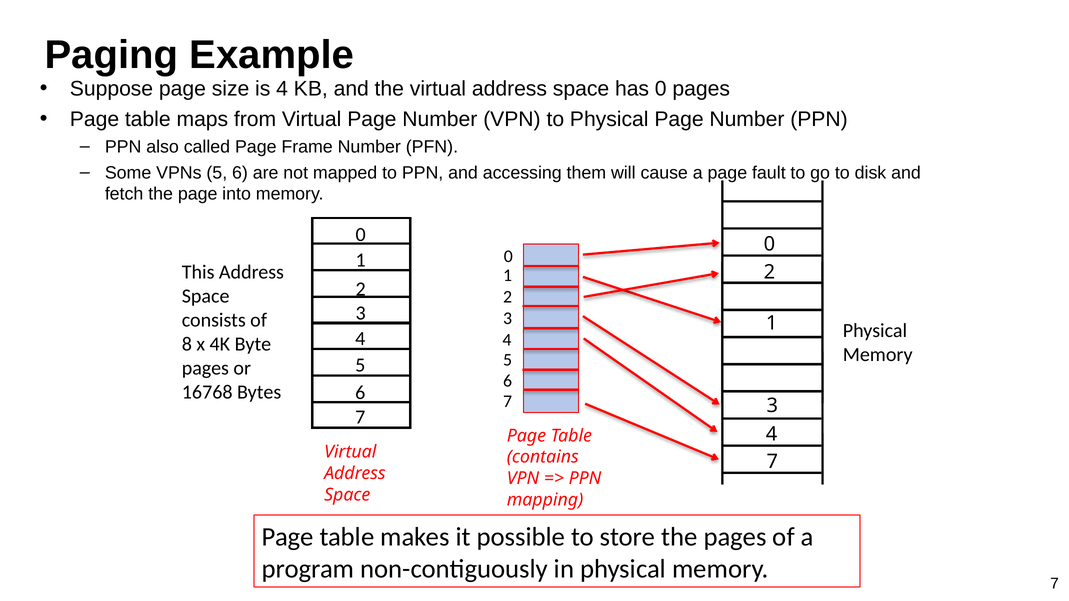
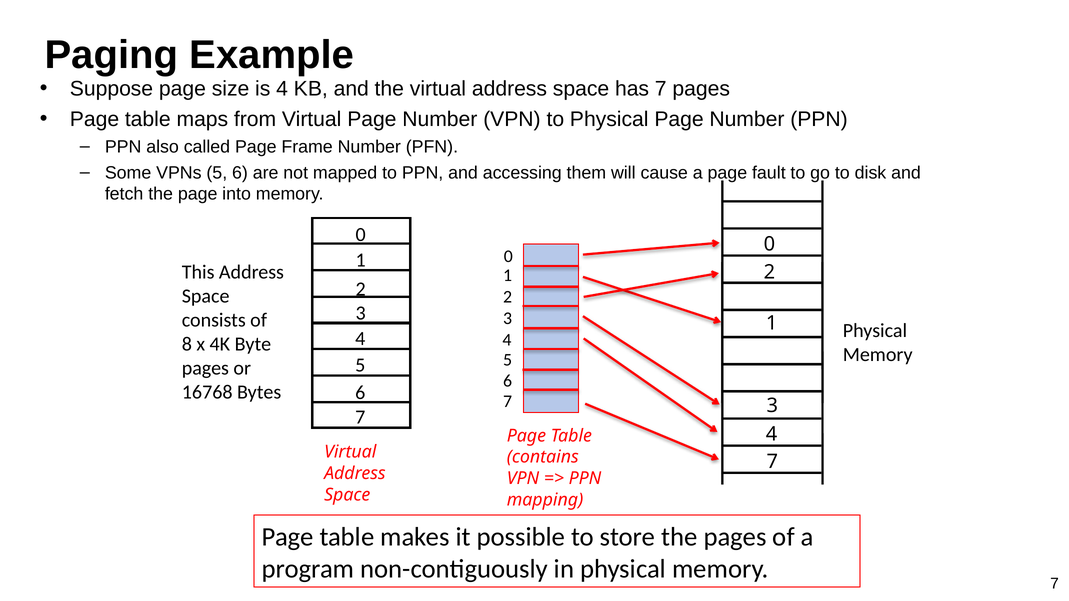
has 0: 0 -> 7 (661, 89)
